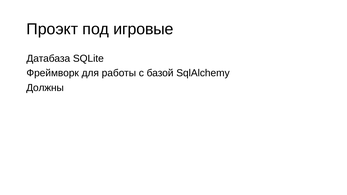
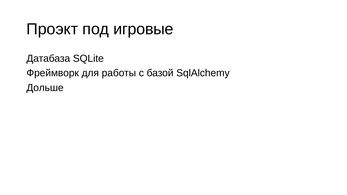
Должны: Должны -> Дольше (45, 88)
